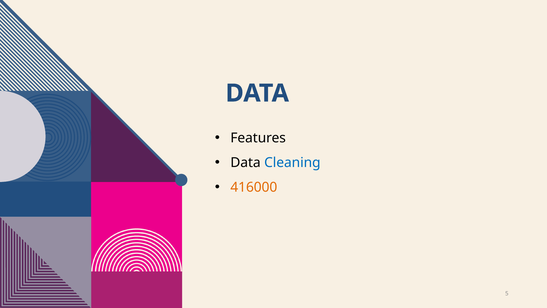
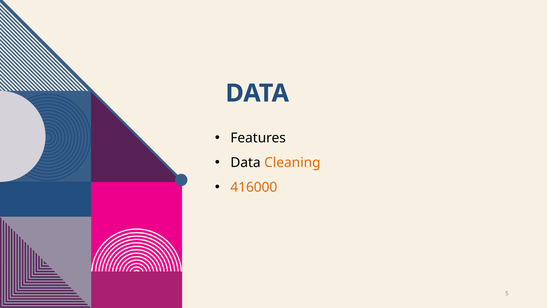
Cleaning colour: blue -> orange (292, 162)
